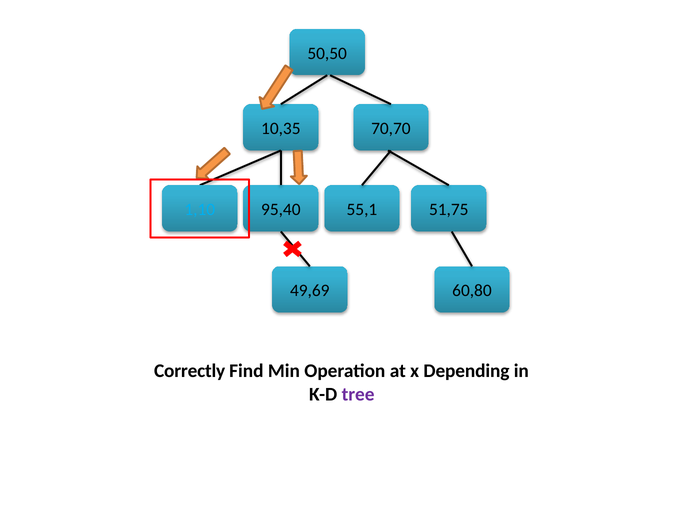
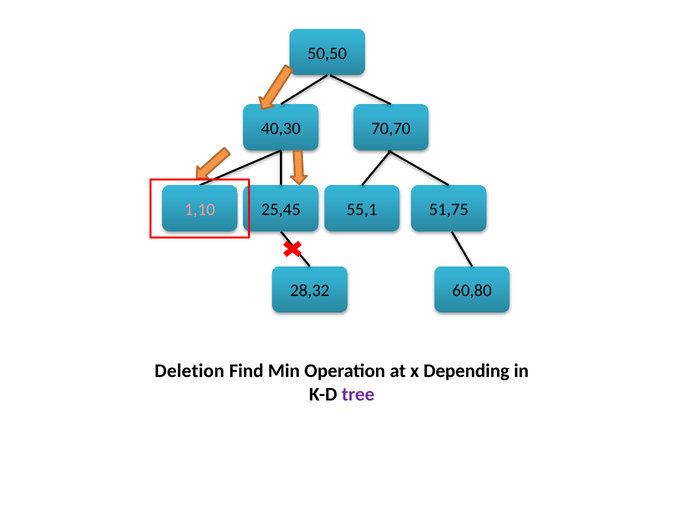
10,35: 10,35 -> 40,30 (281, 129)
1,10 colour: light blue -> pink (200, 210)
95,40: 95,40 -> 25,45 (281, 210)
49,69: 49,69 -> 28,32 (310, 291)
Correctly: Correctly -> Deletion (189, 371)
